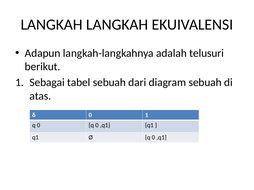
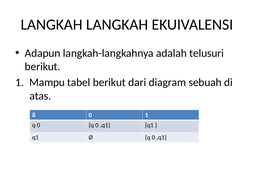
Sebagai: Sebagai -> Mampu (47, 83)
tabel sebuah: sebuah -> berikut (109, 83)
